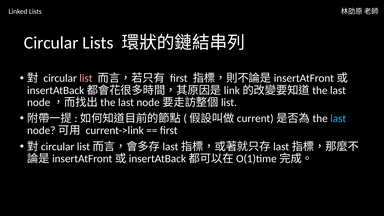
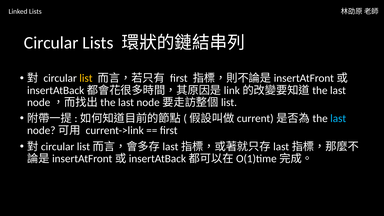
list colour: pink -> yellow (86, 78)
